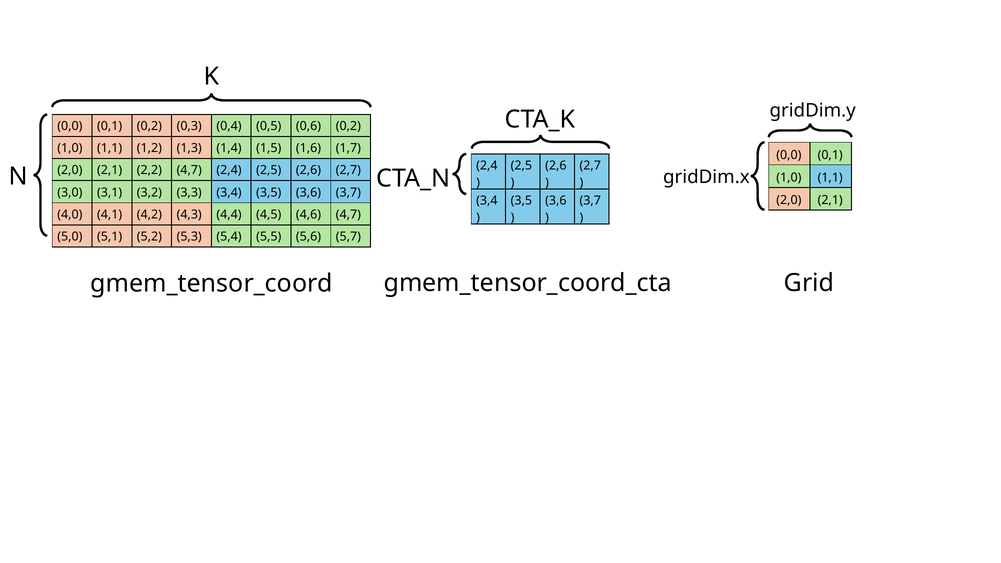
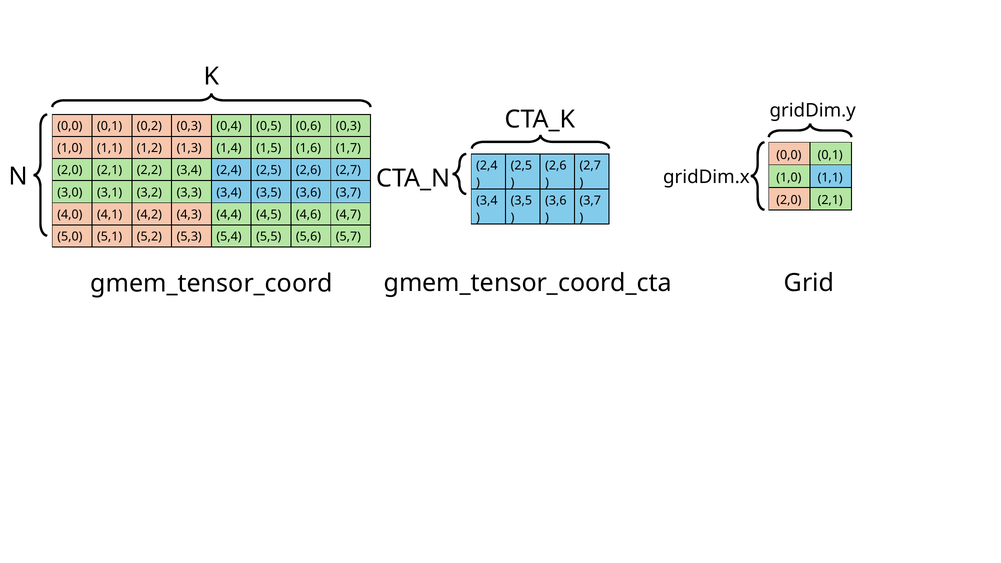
0,6 0,2: 0,2 -> 0,3 (348, 126)
2,2 4,7: 4,7 -> 3,4 (189, 170)
